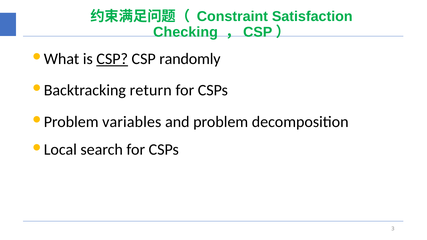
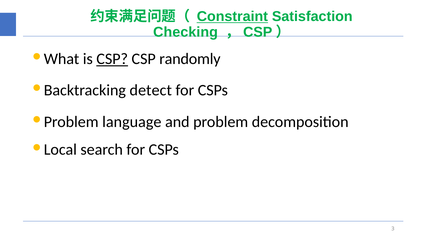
Constraint underline: none -> present (232, 17)
return: return -> detect (151, 90)
variables: variables -> language (132, 122)
